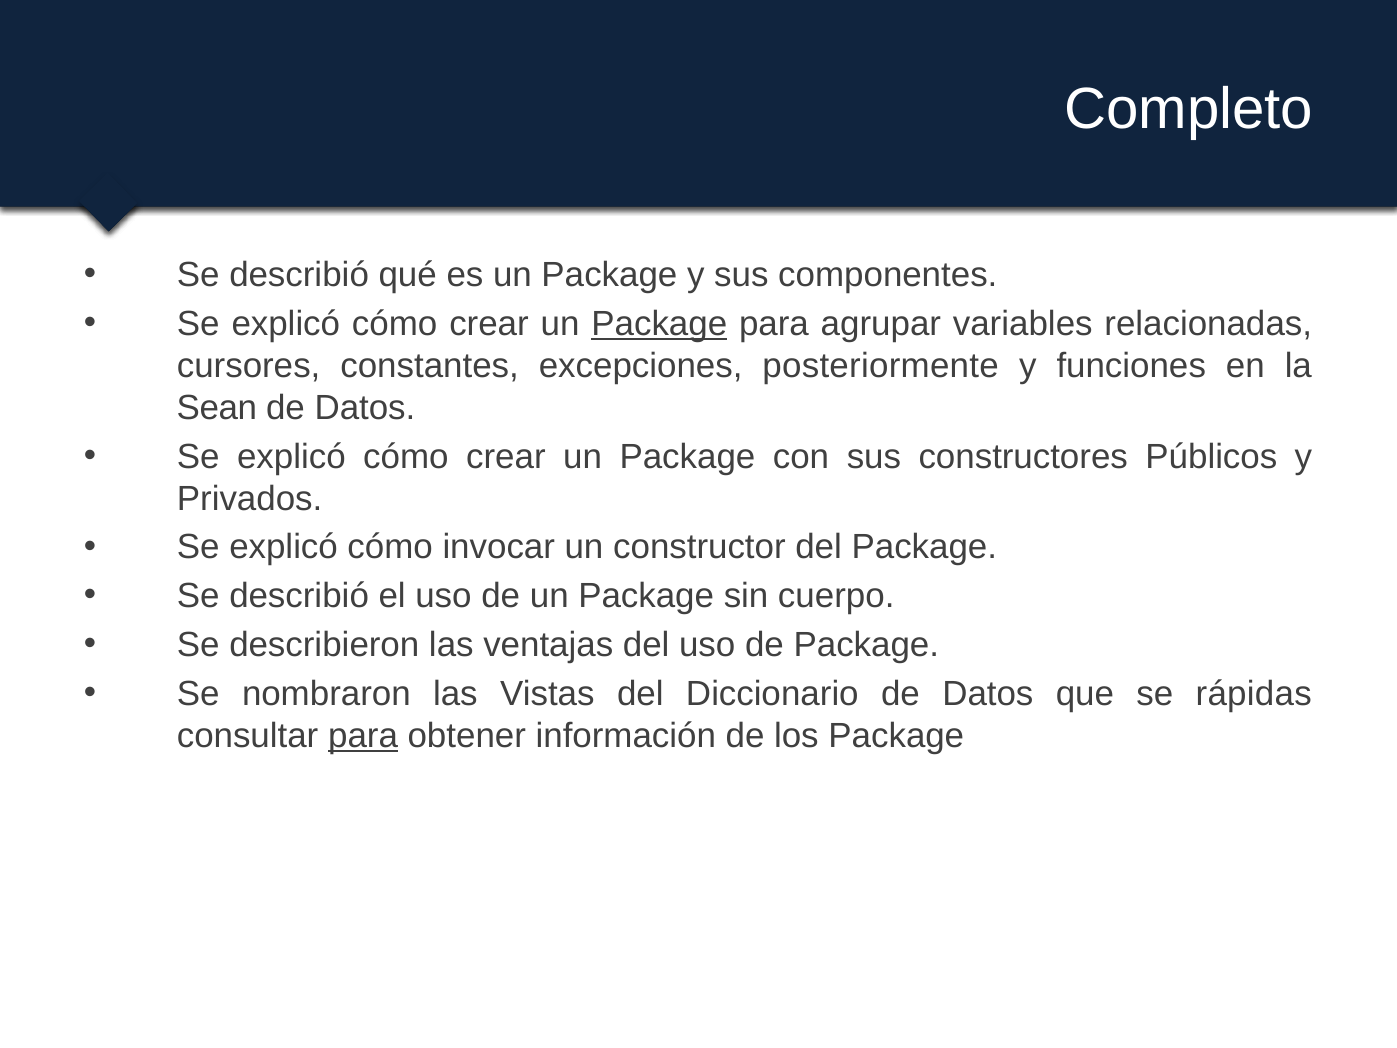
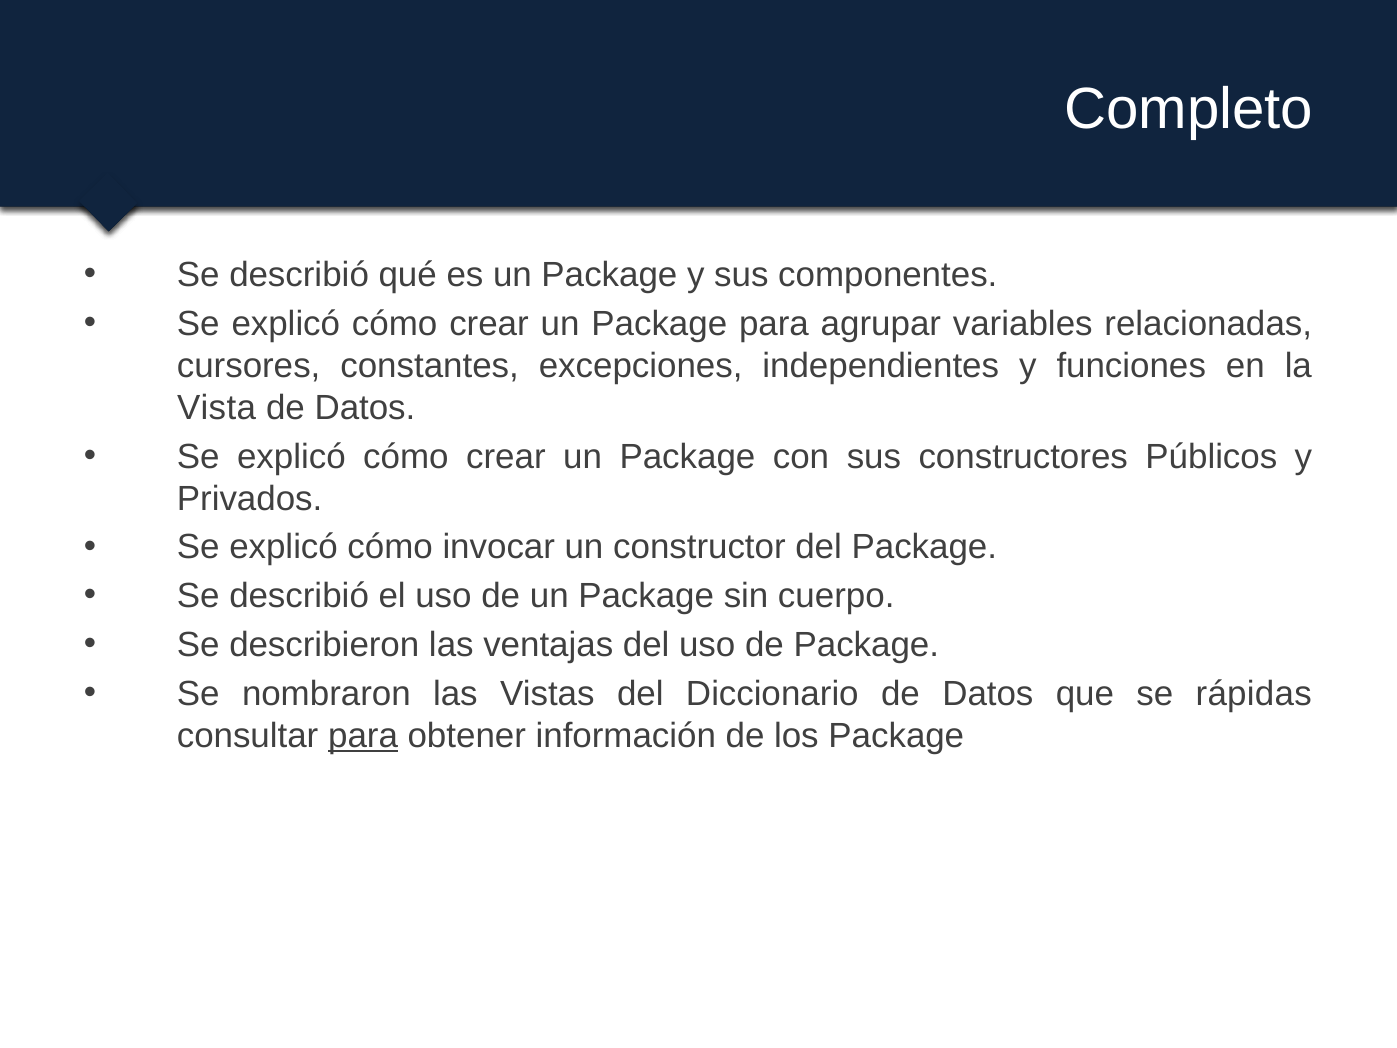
Package underline: present -> none (659, 324)
posteriormente: posteriormente -> independientes (881, 366)
Sean: Sean -> Vista (216, 408)
